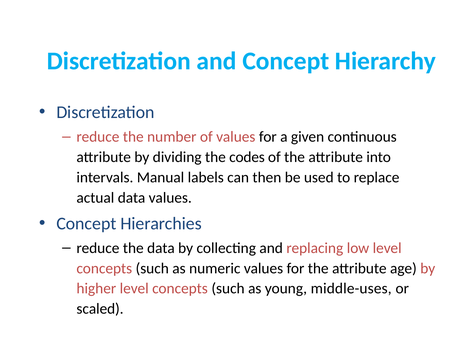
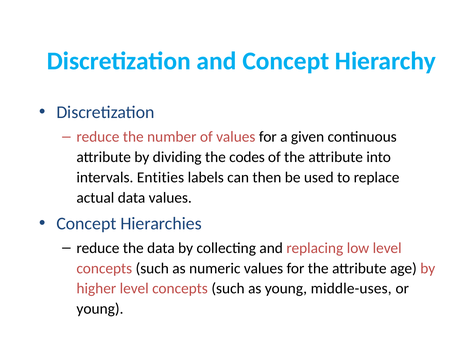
Manual: Manual -> Entities (160, 177)
scaled: scaled -> young (100, 309)
